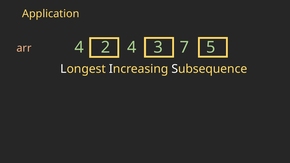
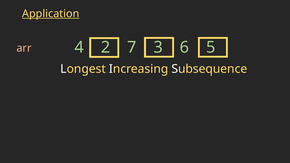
Application underline: none -> present (51, 14)
4: 4 -> 7 (132, 47)
7: 7 -> 6 (184, 47)
